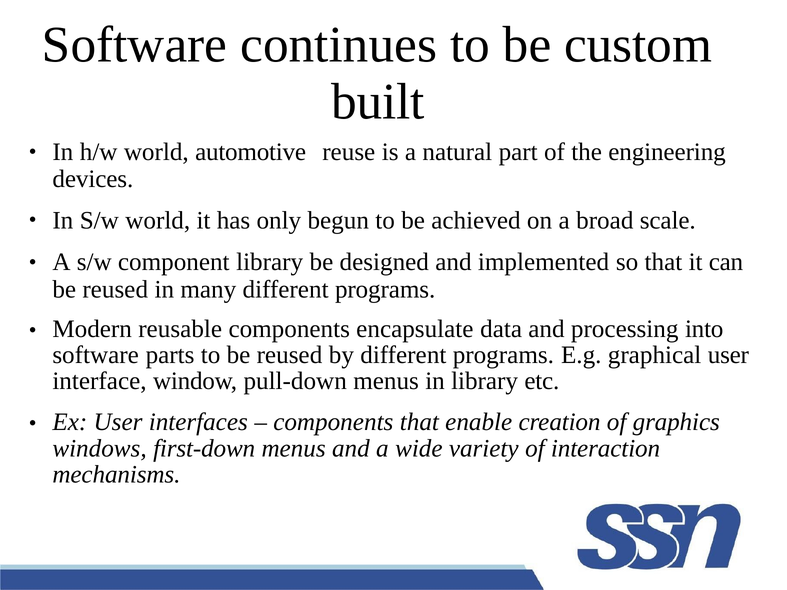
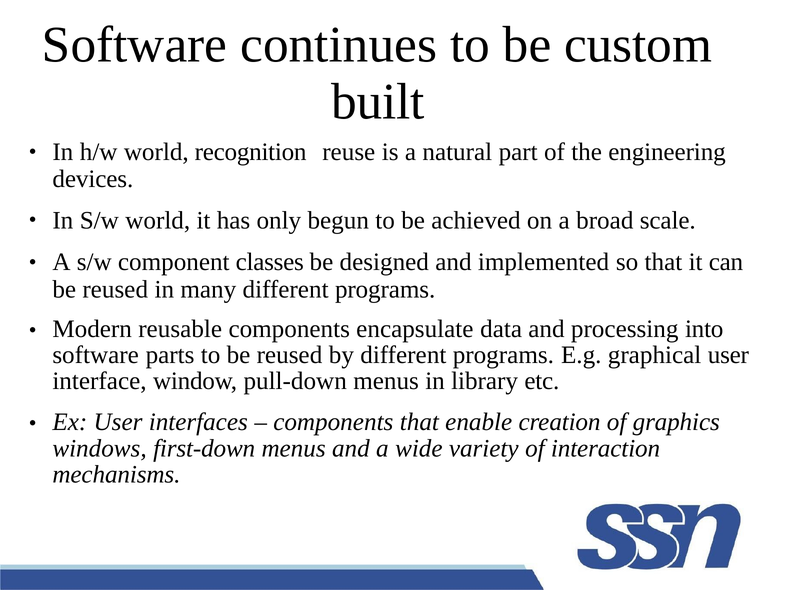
automotive: automotive -> recognition (251, 152)
component library: library -> classes (270, 262)
